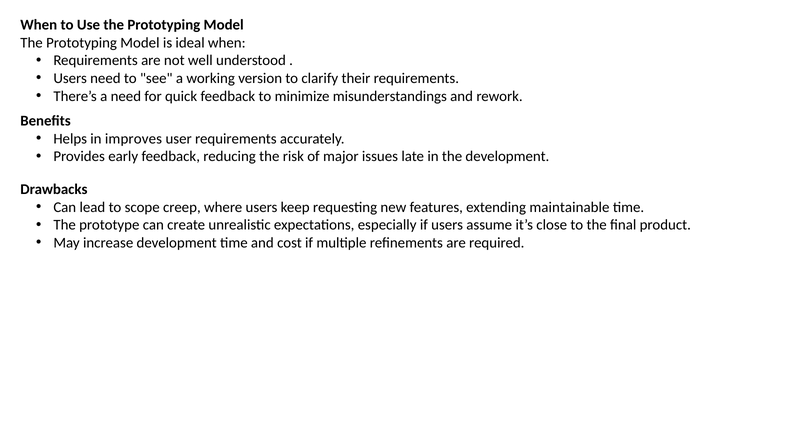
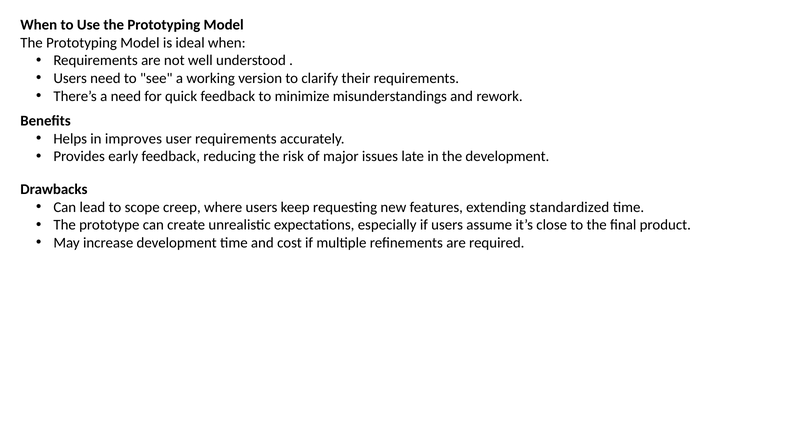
maintainable: maintainable -> standardized (569, 207)
